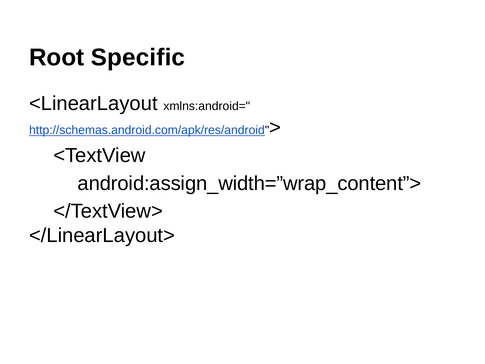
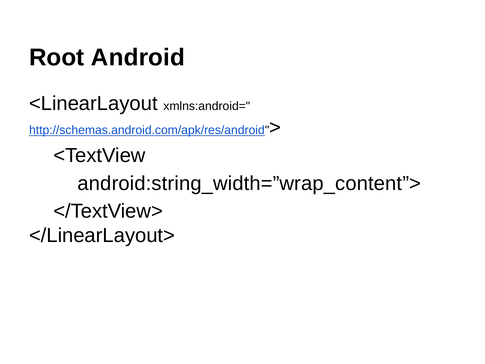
Specific: Specific -> Android (138, 57)
android:assign_width=”wrap_content”>: android:assign_width=”wrap_content”> -> android:string_width=”wrap_content”> (249, 183)
